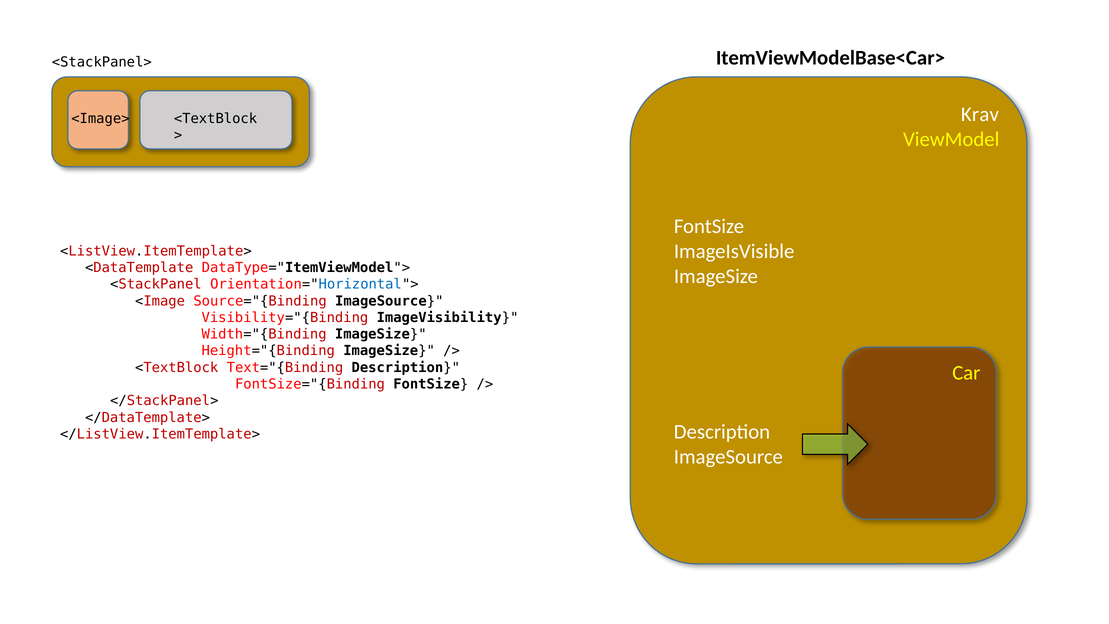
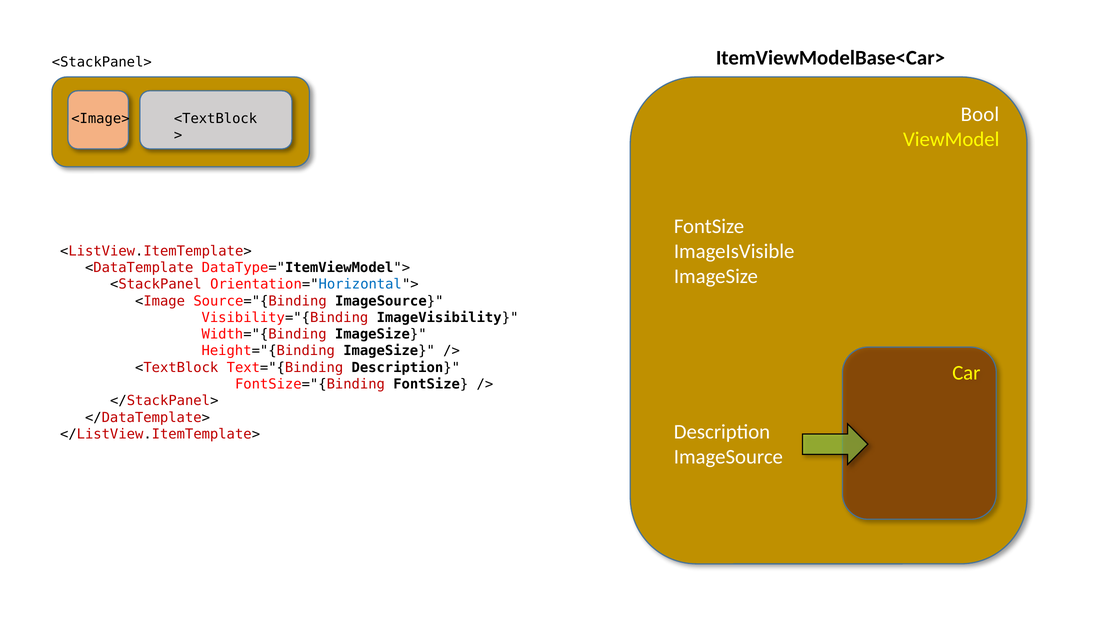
Krav: Krav -> Bool (980, 114)
